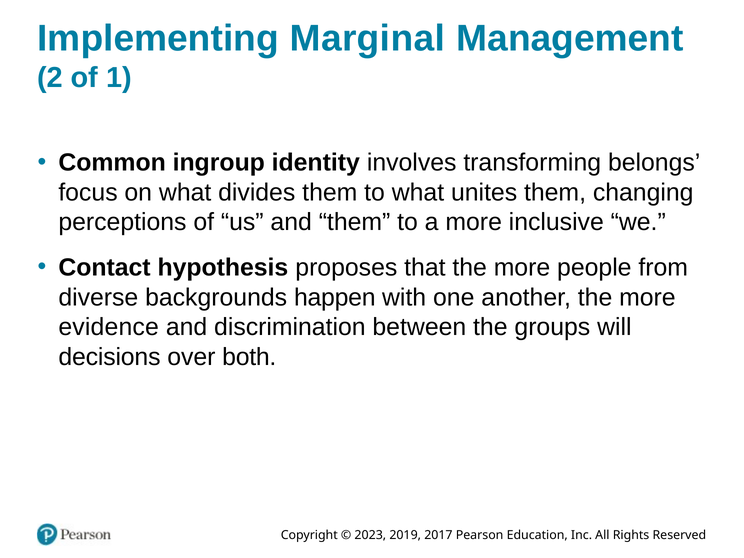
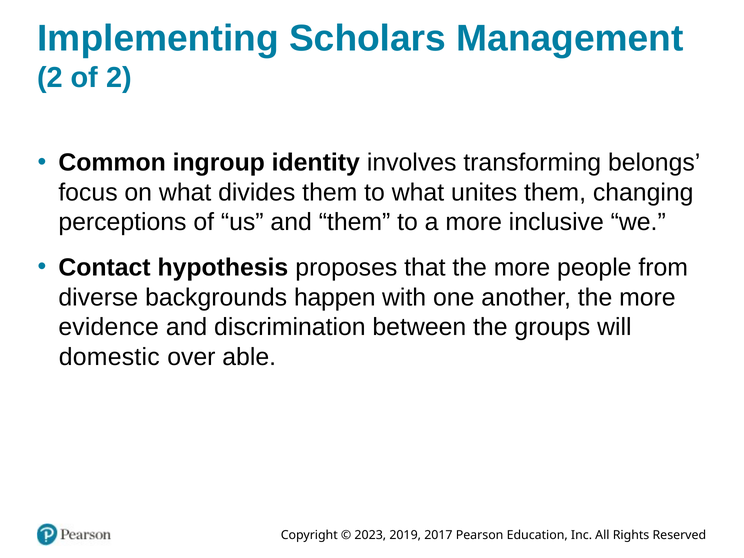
Marginal: Marginal -> Scholars (368, 38)
of 1: 1 -> 2 (119, 77)
decisions: decisions -> domestic (109, 357)
both: both -> able (249, 357)
